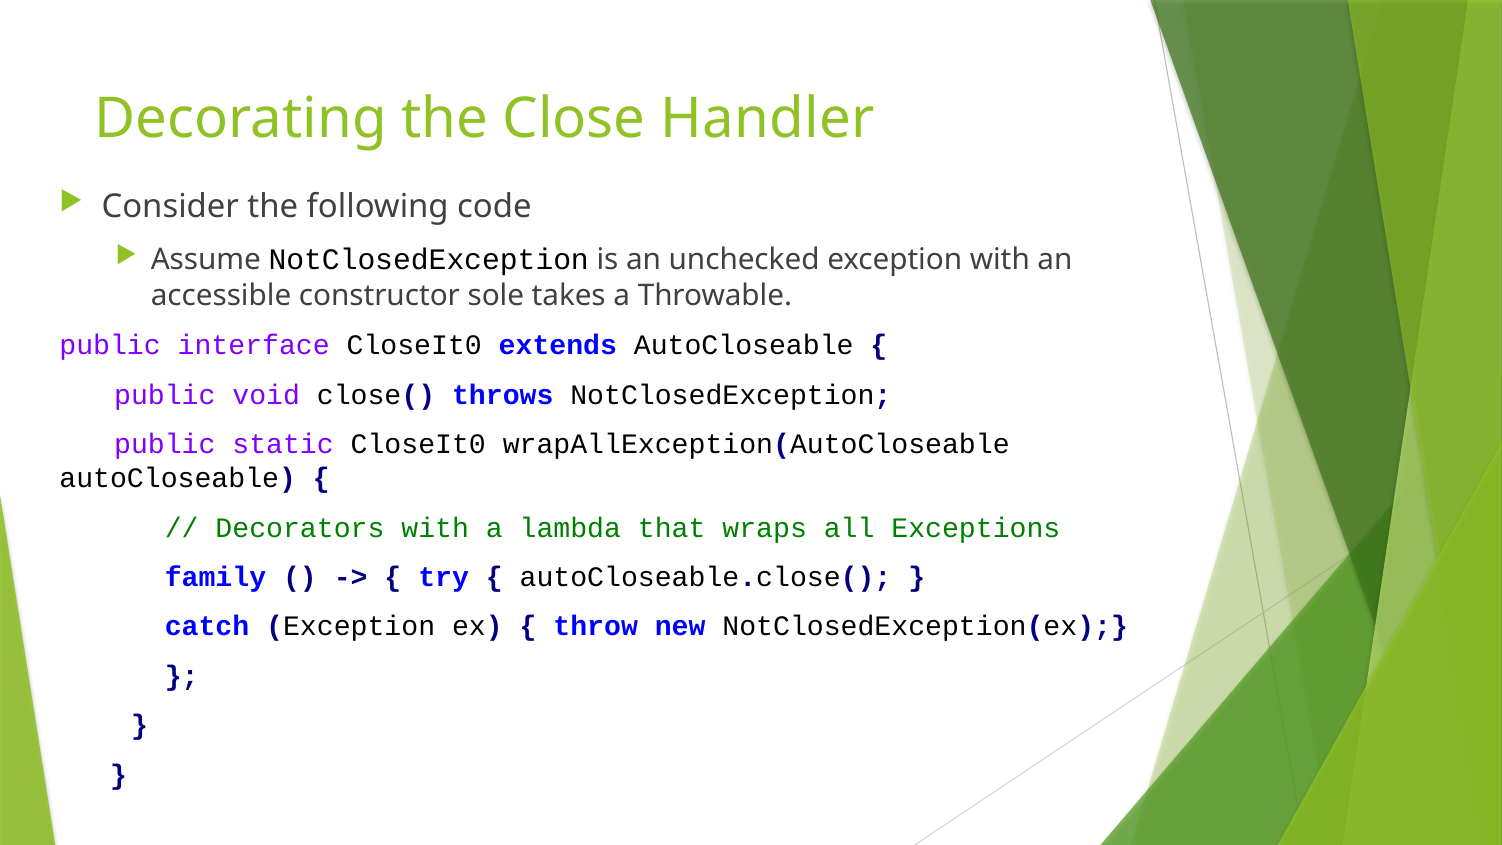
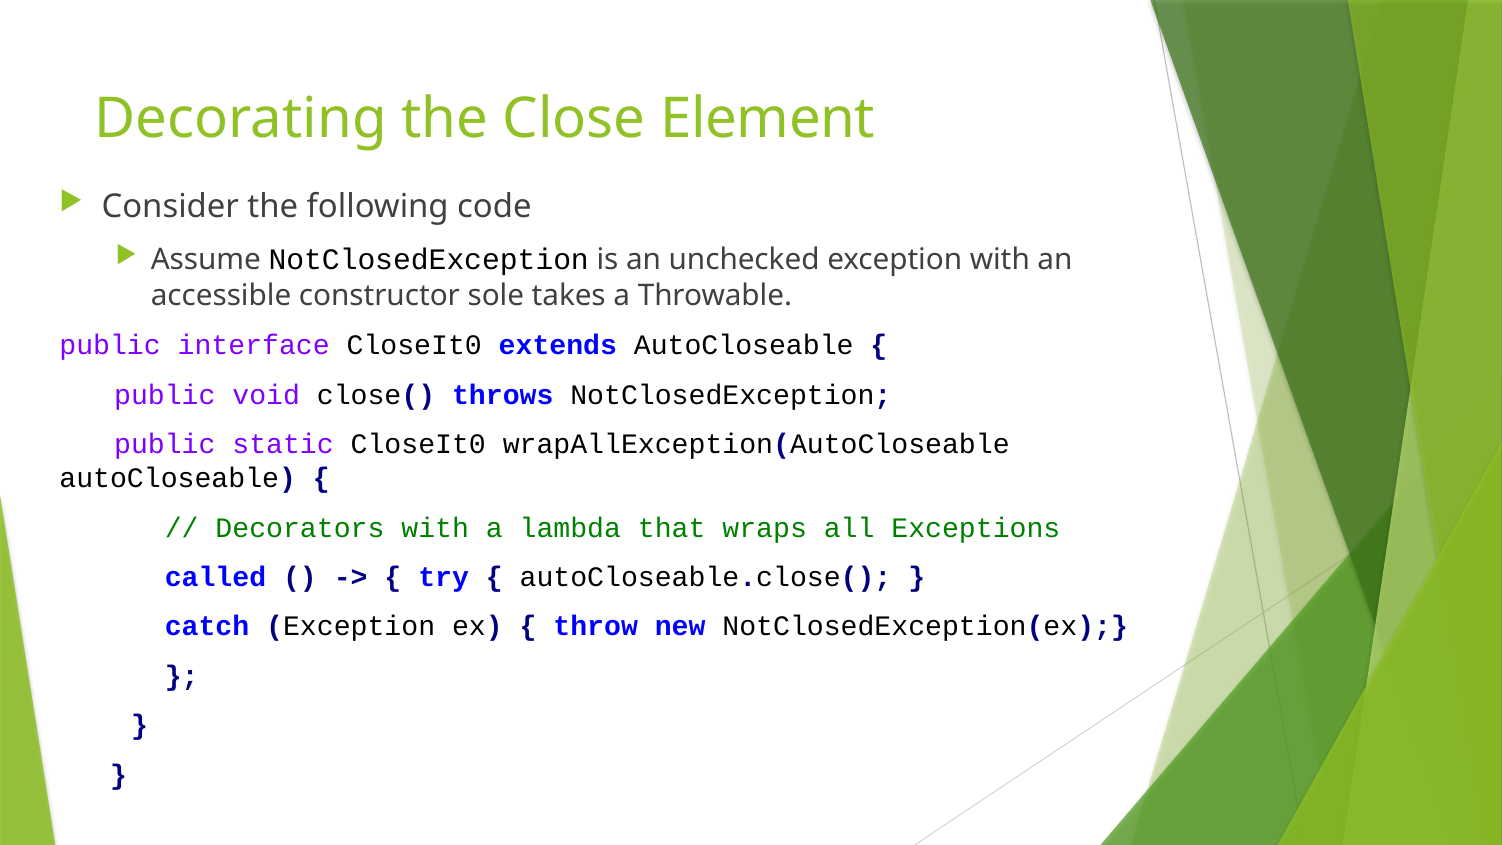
Handler: Handler -> Element (768, 118)
family: family -> called (215, 577)
